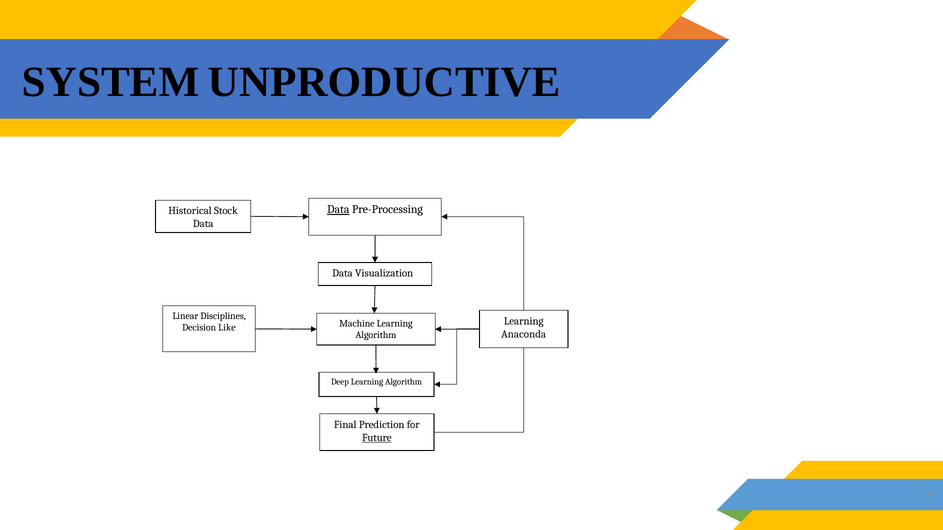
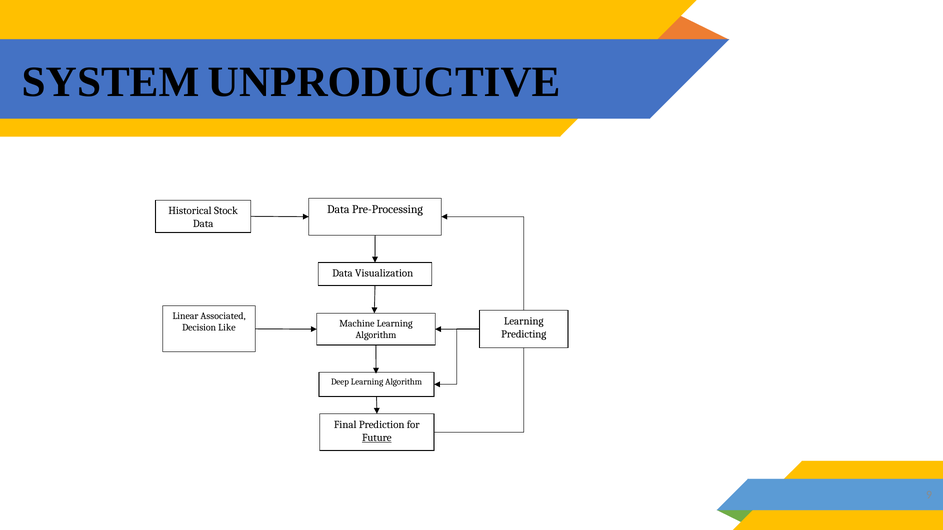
Data underline: present -> none (338, 210)
Disciplines: Disciplines -> Associated (223, 316)
Anaconda: Anaconda -> Predicting (524, 334)
